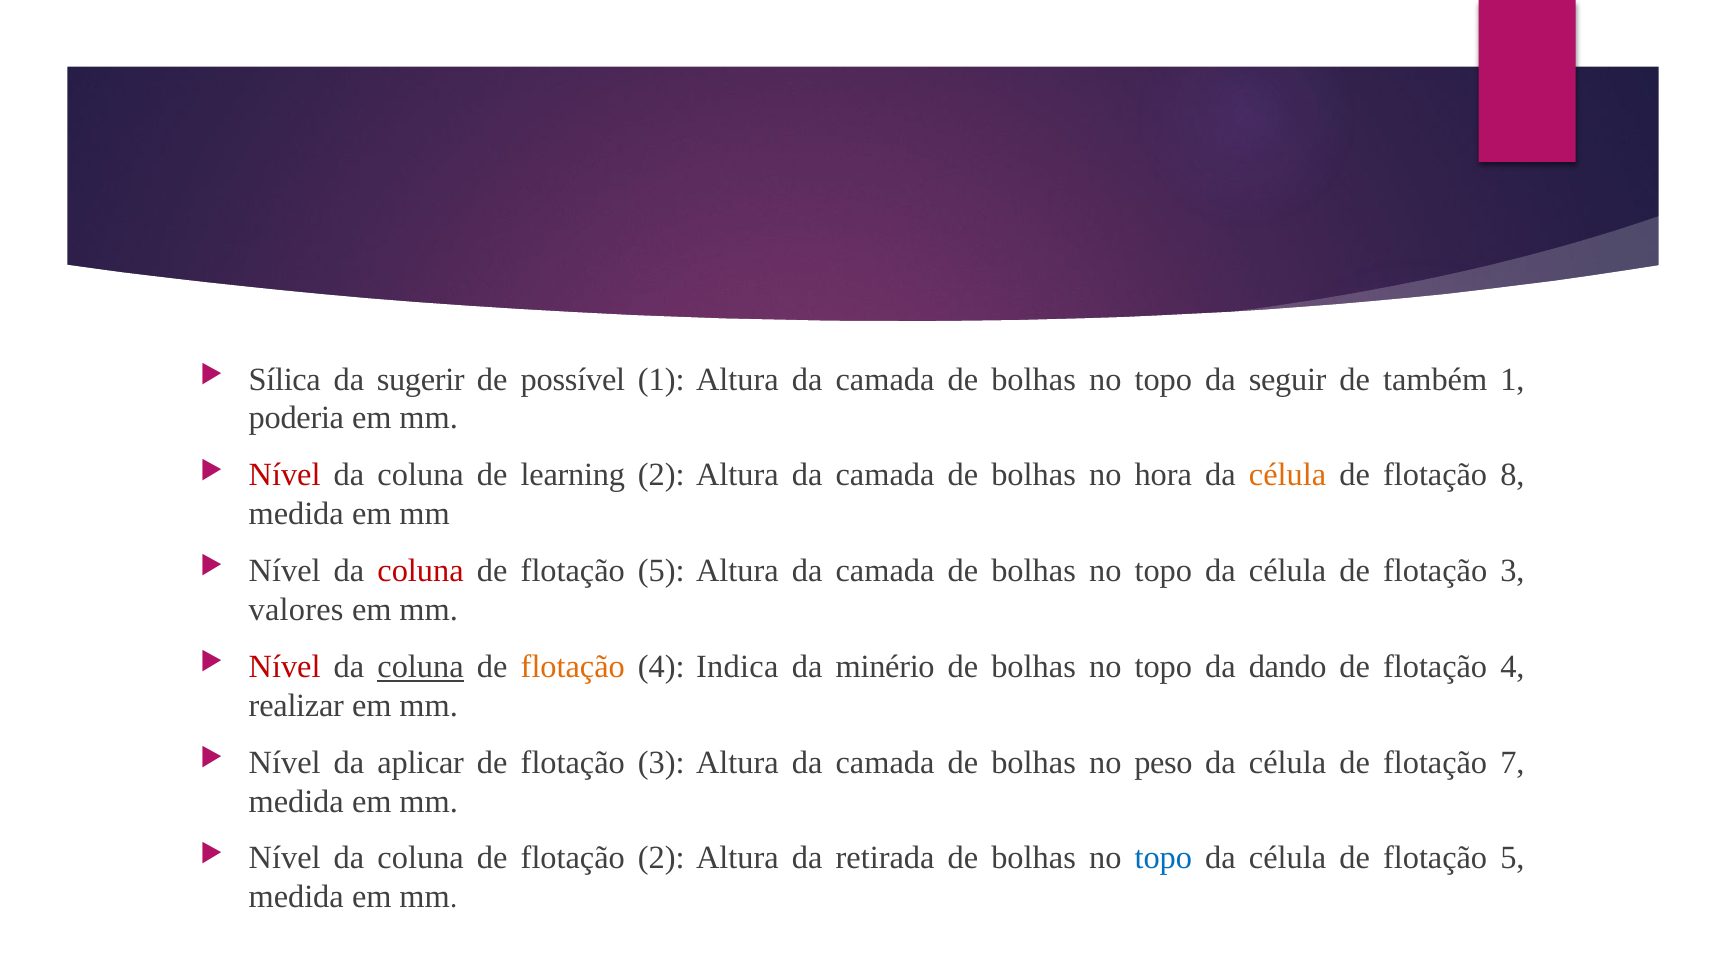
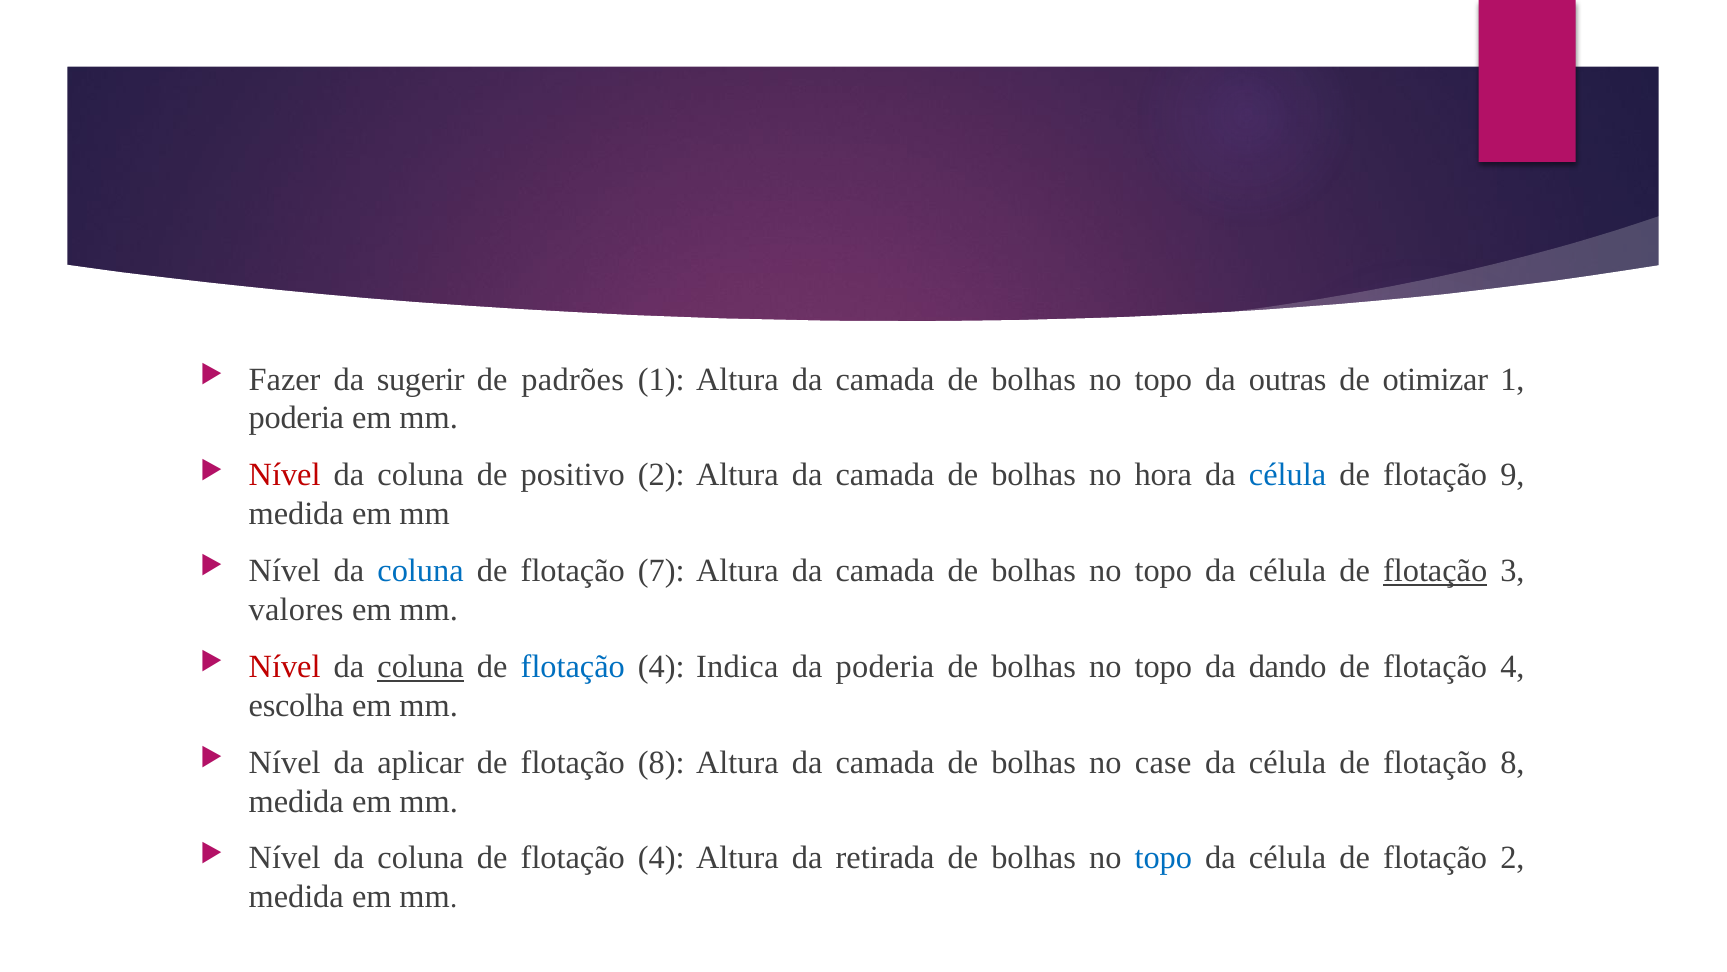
Sílica: Sílica -> Fazer (285, 379)
possível: possível -> padrões (573, 379)
seguir: seguir -> outras (1288, 379)
também: também -> otimizar (1435, 379)
learning: learning -> positivo (573, 475)
célula colour: orange -> blue (1288, 475)
8: 8 -> 9 (1512, 475)
coluna colour: red -> blue (421, 571)
5: 5 -> 7 (661, 571)
flotação underline: none -> present (1435, 571)
flotação colour: orange -> blue (573, 666)
da minério: minério -> poderia (885, 666)
realizar: realizar -> escolha (296, 705)
3: 3 -> 8 (661, 762)
peso: peso -> case (1163, 762)
célula de flotação 7: 7 -> 8 (1512, 762)
2: 2 -> 4 (661, 858)
célula de flotação 5: 5 -> 2 (1512, 858)
